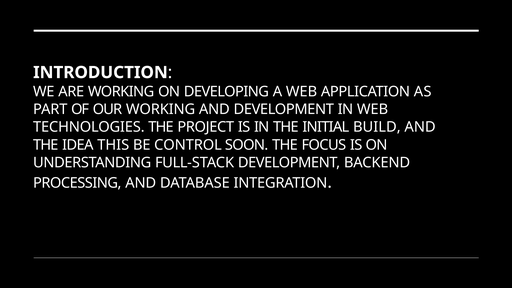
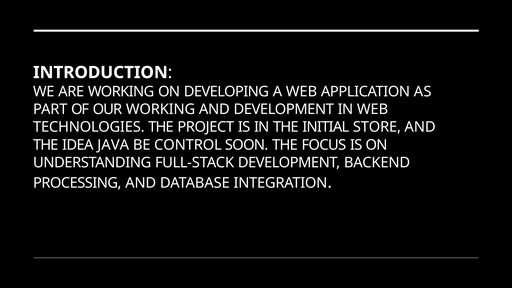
BUILD: BUILD -> STORE (377, 127)
THIS: THIS -> JAVA (113, 145)
